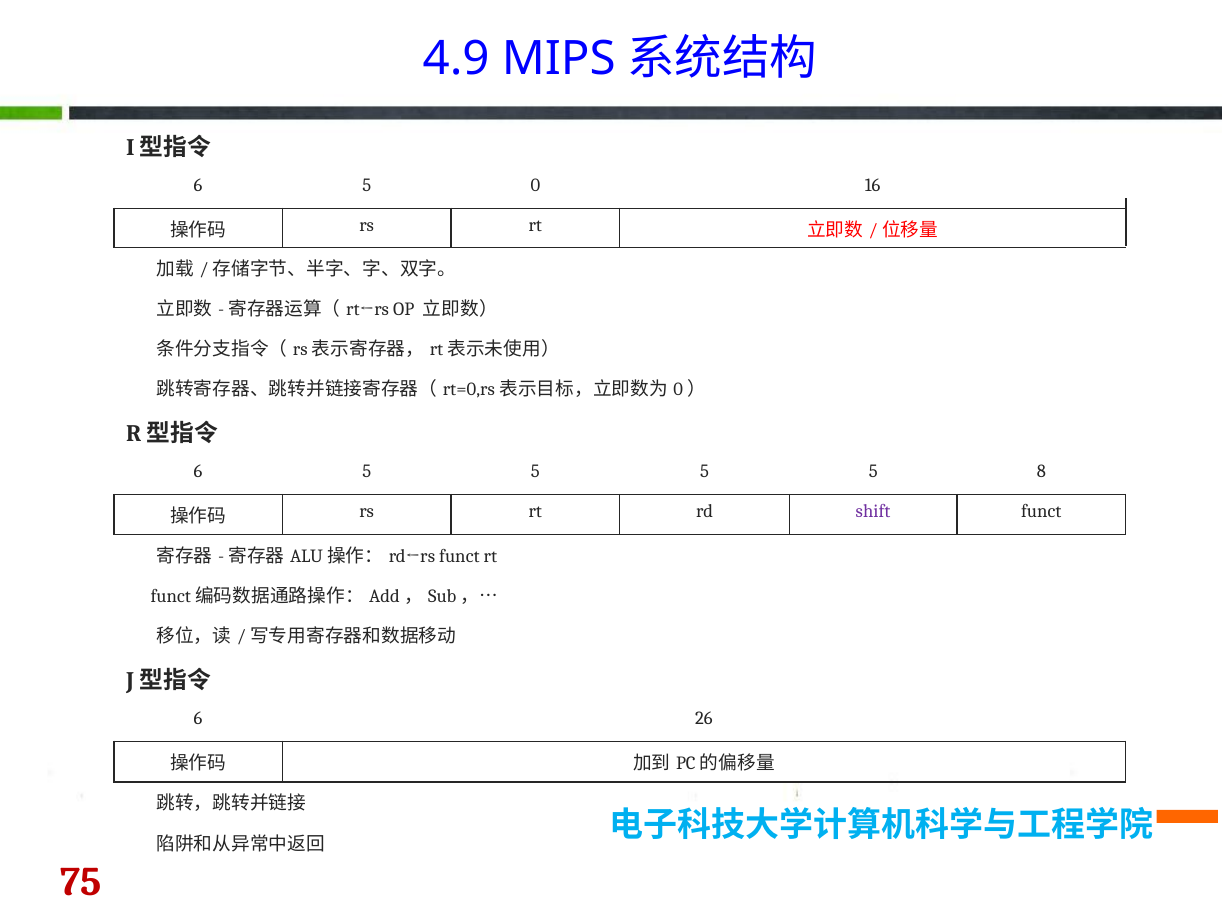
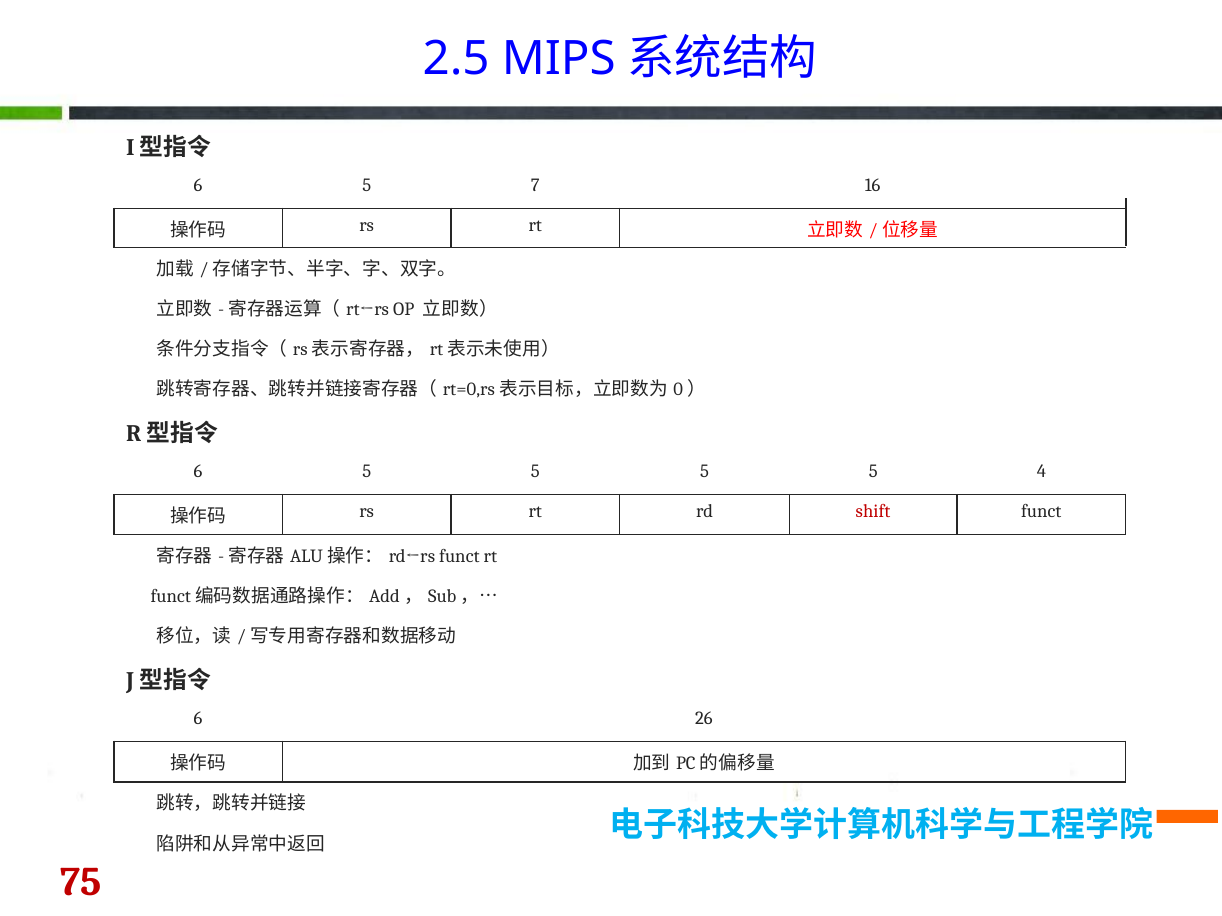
4.9: 4.9 -> 2.5 (456, 59)
0: 0 -> 7 (535, 185)
8: 8 -> 4 (1041, 472)
shift colour: purple -> red (873, 512)
